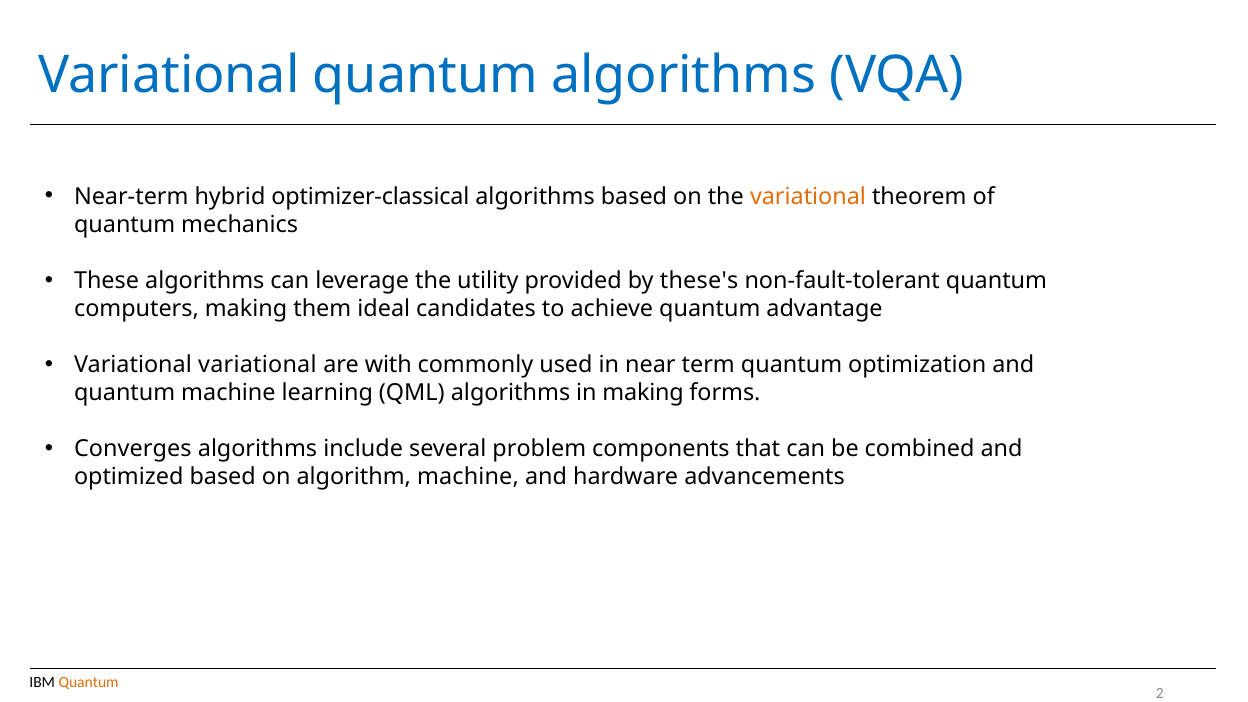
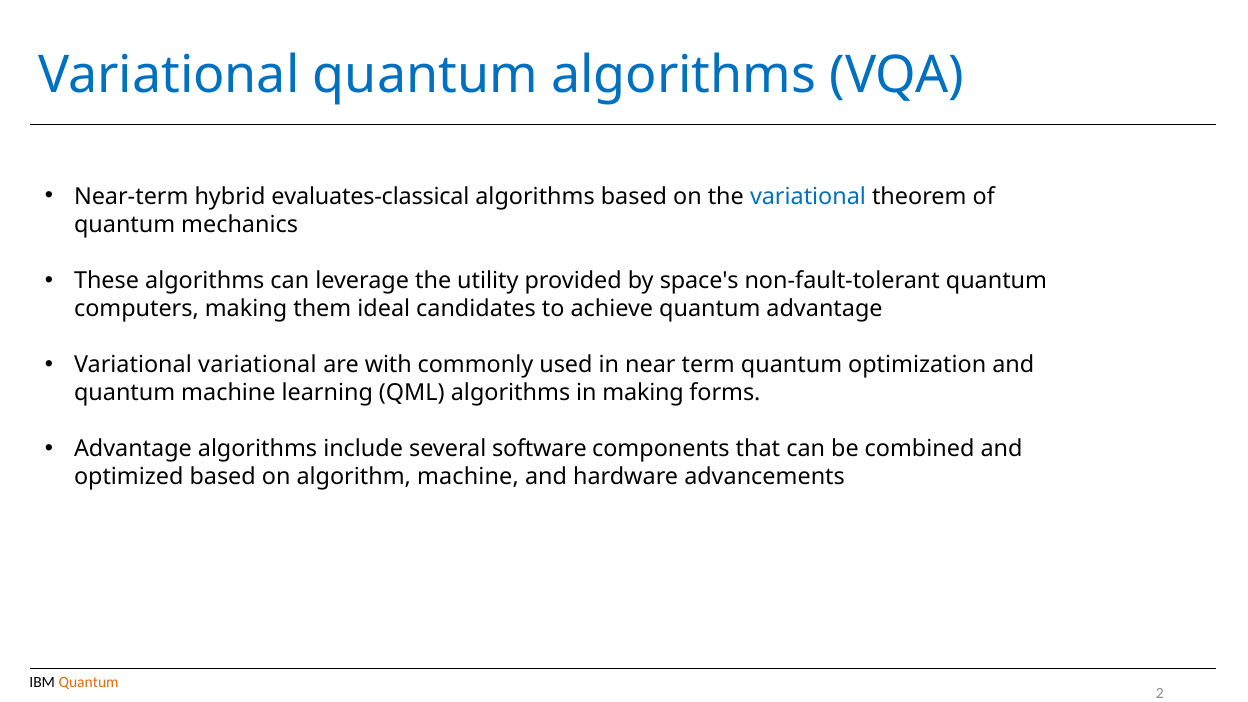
optimizer-classical: optimizer-classical -> evaluates-classical (370, 196)
variational colour: orange -> blue (808, 196)
these's: these's -> space's (699, 281)
Converges: Converges -> Advantage (133, 449)
problem: problem -> software (539, 449)
